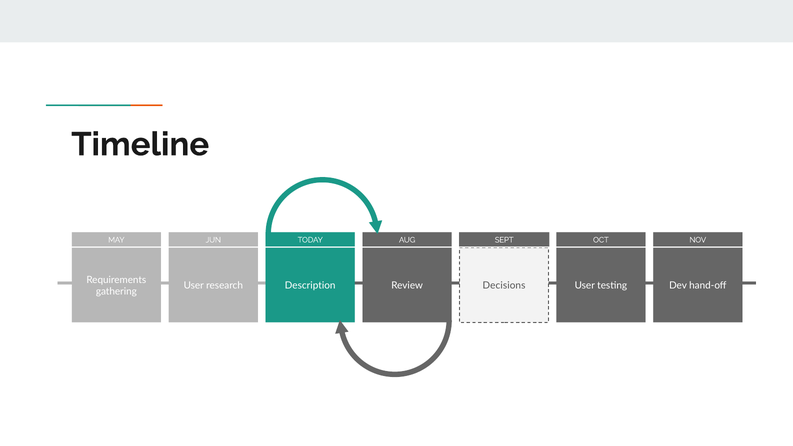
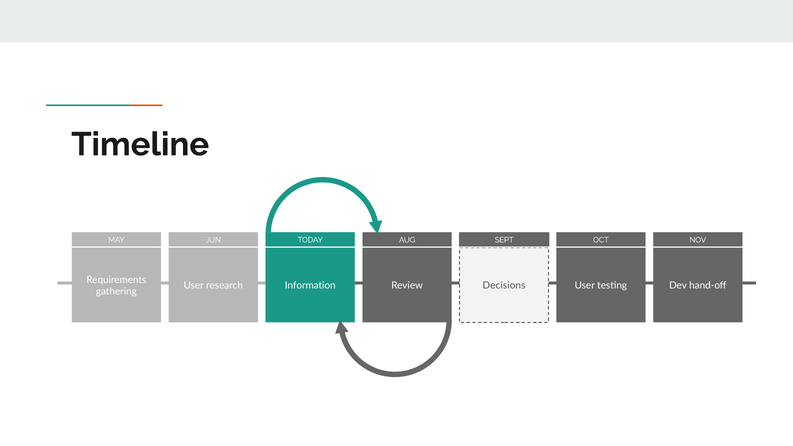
Description: Description -> Information (310, 286)
